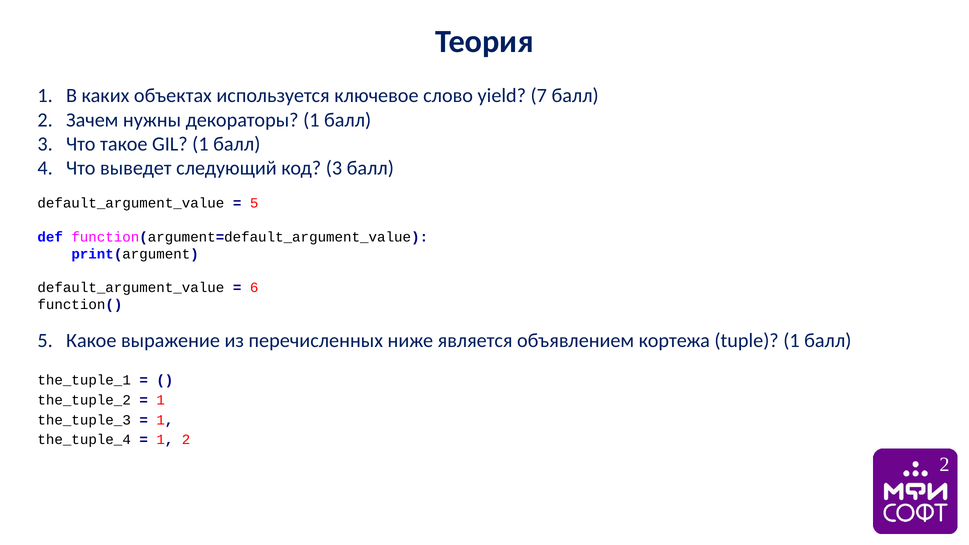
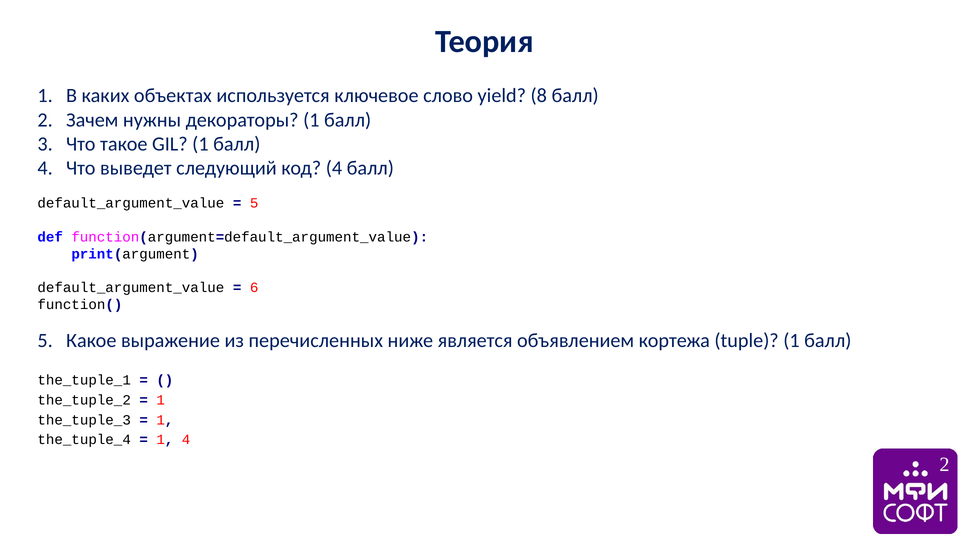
7: 7 -> 8 (539, 96)
код 3: 3 -> 4 (334, 168)
1 2: 2 -> 4 (186, 440)
